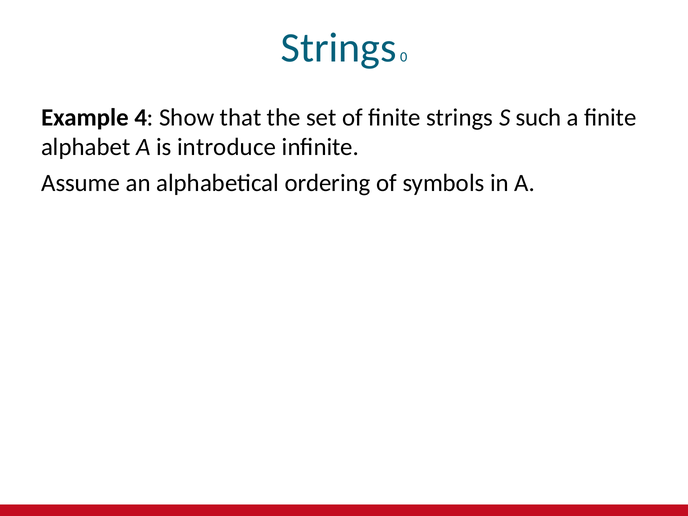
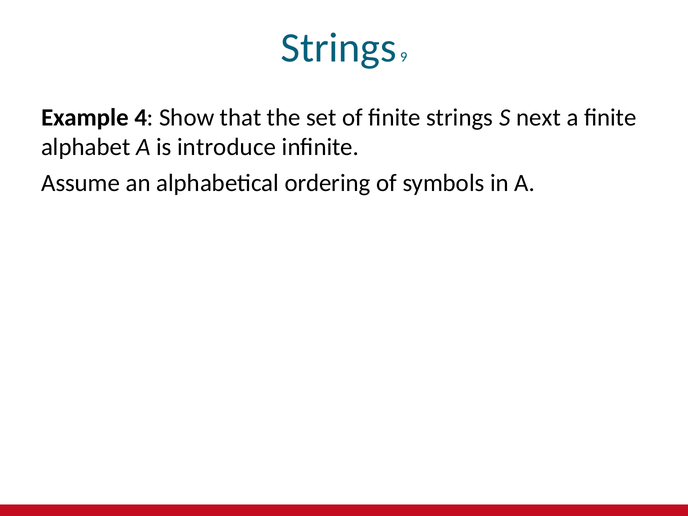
0: 0 -> 9 (404, 57)
such: such -> next (538, 117)
